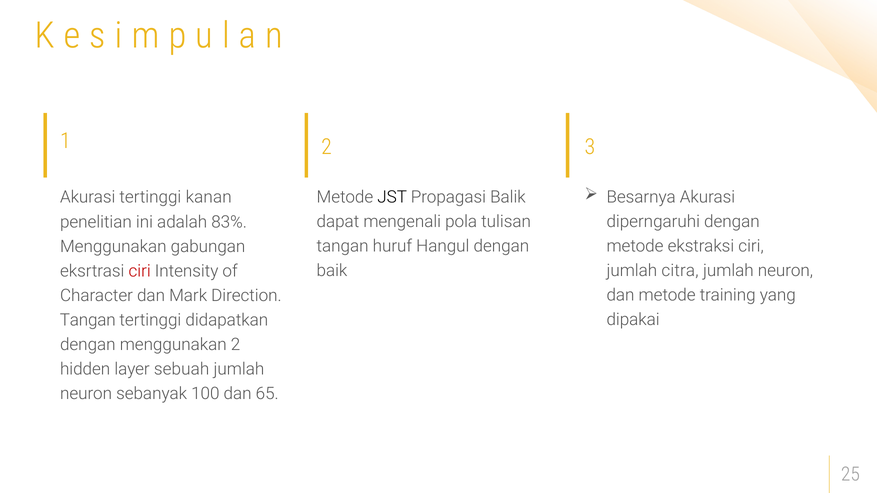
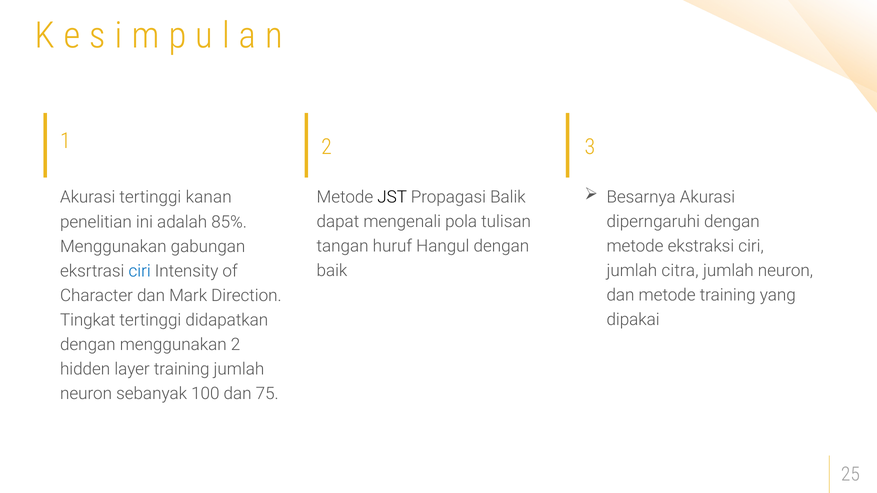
83%: 83% -> 85% (229, 222)
ciri colour: red -> blue (140, 271)
Tangan: Tangan -> Tingkat (88, 320)
layer sebuah: sebuah -> training (182, 369)
65: 65 -> 75 (267, 394)
